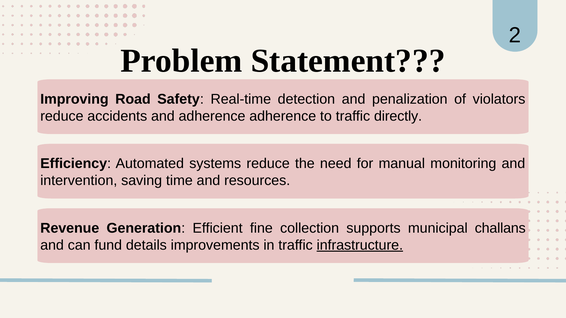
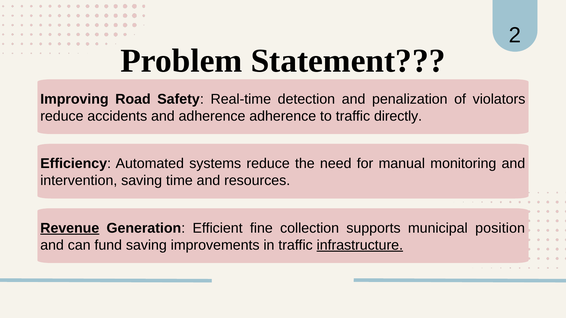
Revenue underline: none -> present (70, 228)
challans: challans -> position (500, 228)
fund details: details -> saving (146, 245)
